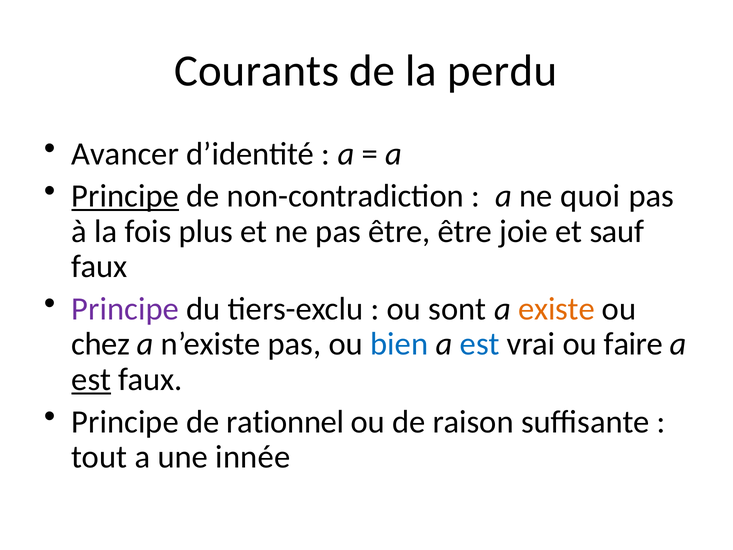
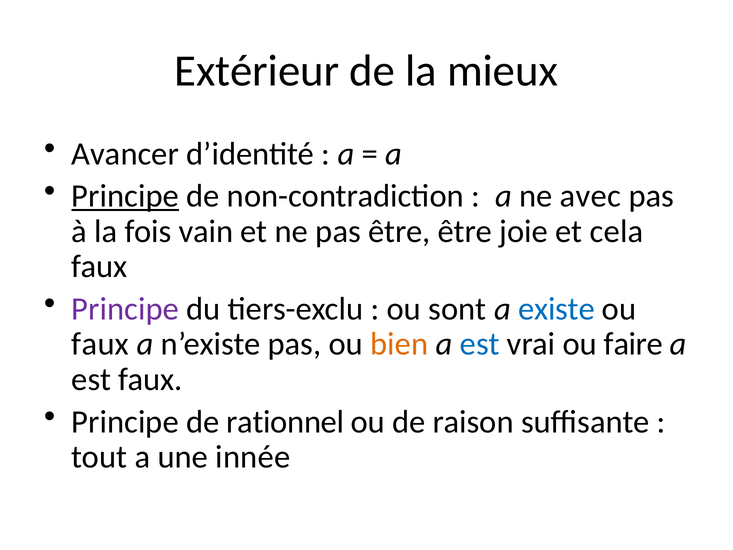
Courants: Courants -> Extérieur (257, 71)
perdu: perdu -> mieux (503, 71)
quoi: quoi -> avec (590, 196)
plus: plus -> vain (206, 231)
sauf: sauf -> cela (616, 231)
existe colour: orange -> blue (556, 309)
chez: chez -> faux (100, 344)
bien colour: blue -> orange (399, 344)
est underline: present -> none (91, 379)
